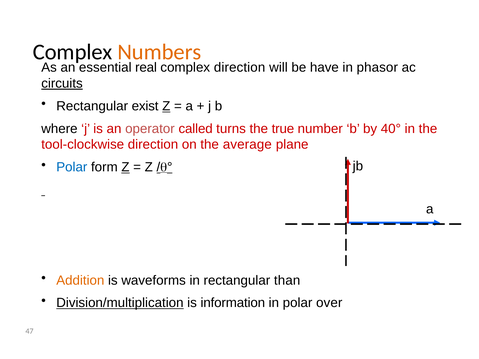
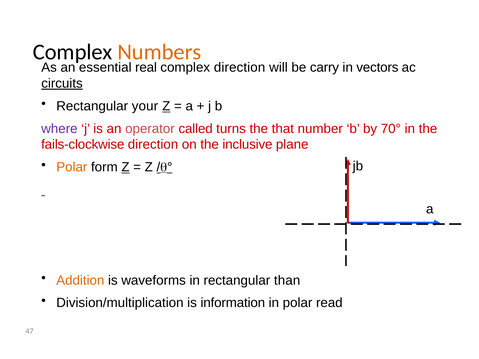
have: have -> carry (324, 67)
phasor: phasor -> vectors (377, 67)
exist: exist -> your (145, 106)
where colour: black -> purple (59, 129)
true: true -> that (283, 129)
40°: 40° -> 70° (391, 129)
tool-clockwise: tool-clockwise -> fails-clockwise (83, 145)
average: average -> inclusive (247, 145)
Polar colour: blue -> orange (72, 167)
Division/multiplication underline: present -> none (120, 303)
over: over -> read (329, 303)
